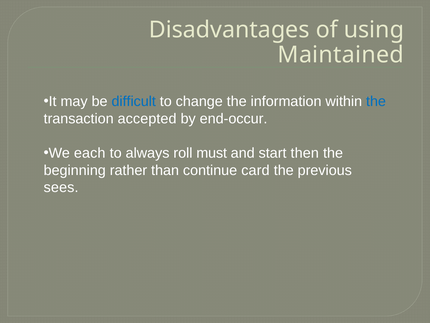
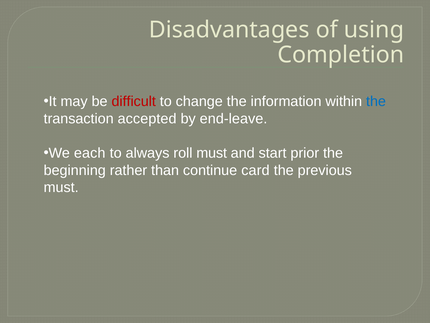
Maintained: Maintained -> Completion (341, 55)
difficult colour: blue -> red (134, 101)
end-occur: end-occur -> end-leave (234, 118)
then: then -> prior (305, 153)
sees: sees -> must (61, 187)
